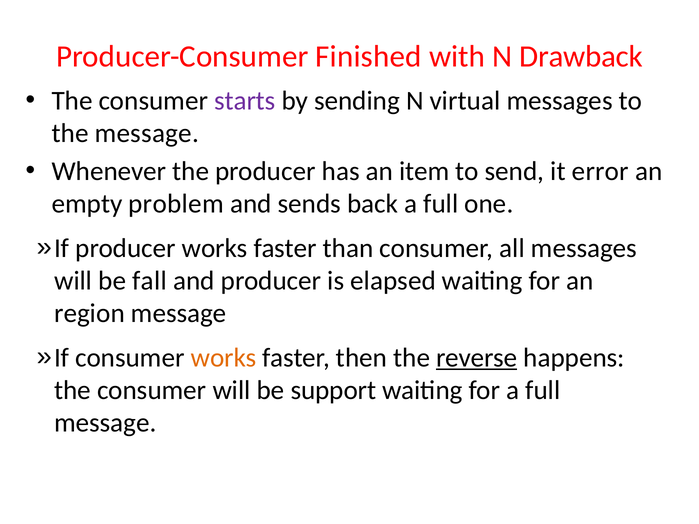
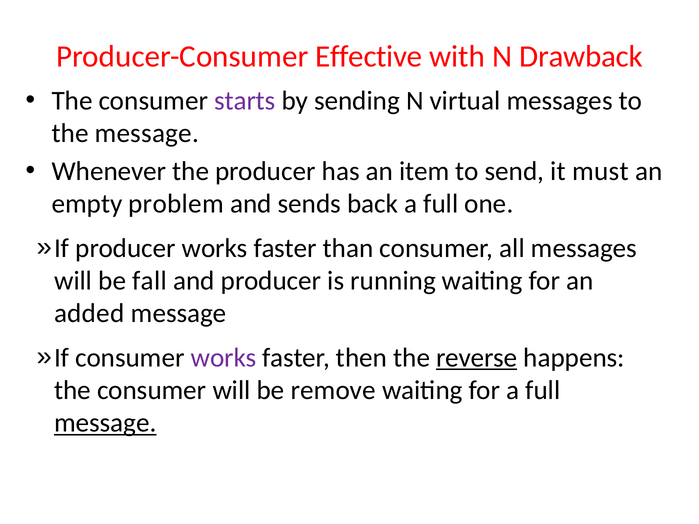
Finished: Finished -> Effective (369, 57)
error: error -> must (600, 171)
elapsed: elapsed -> running (393, 281)
region: region -> added (89, 314)
works colour: orange -> purple (224, 358)
support: support -> remove (333, 391)
message underline: none -> present (105, 423)
